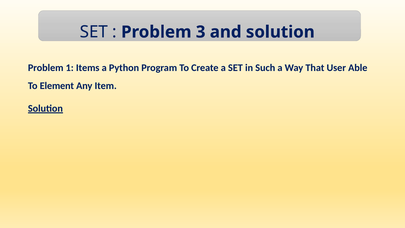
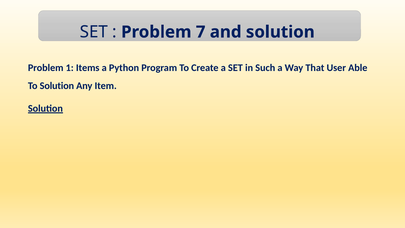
3: 3 -> 7 (201, 32)
To Element: Element -> Solution (57, 86)
